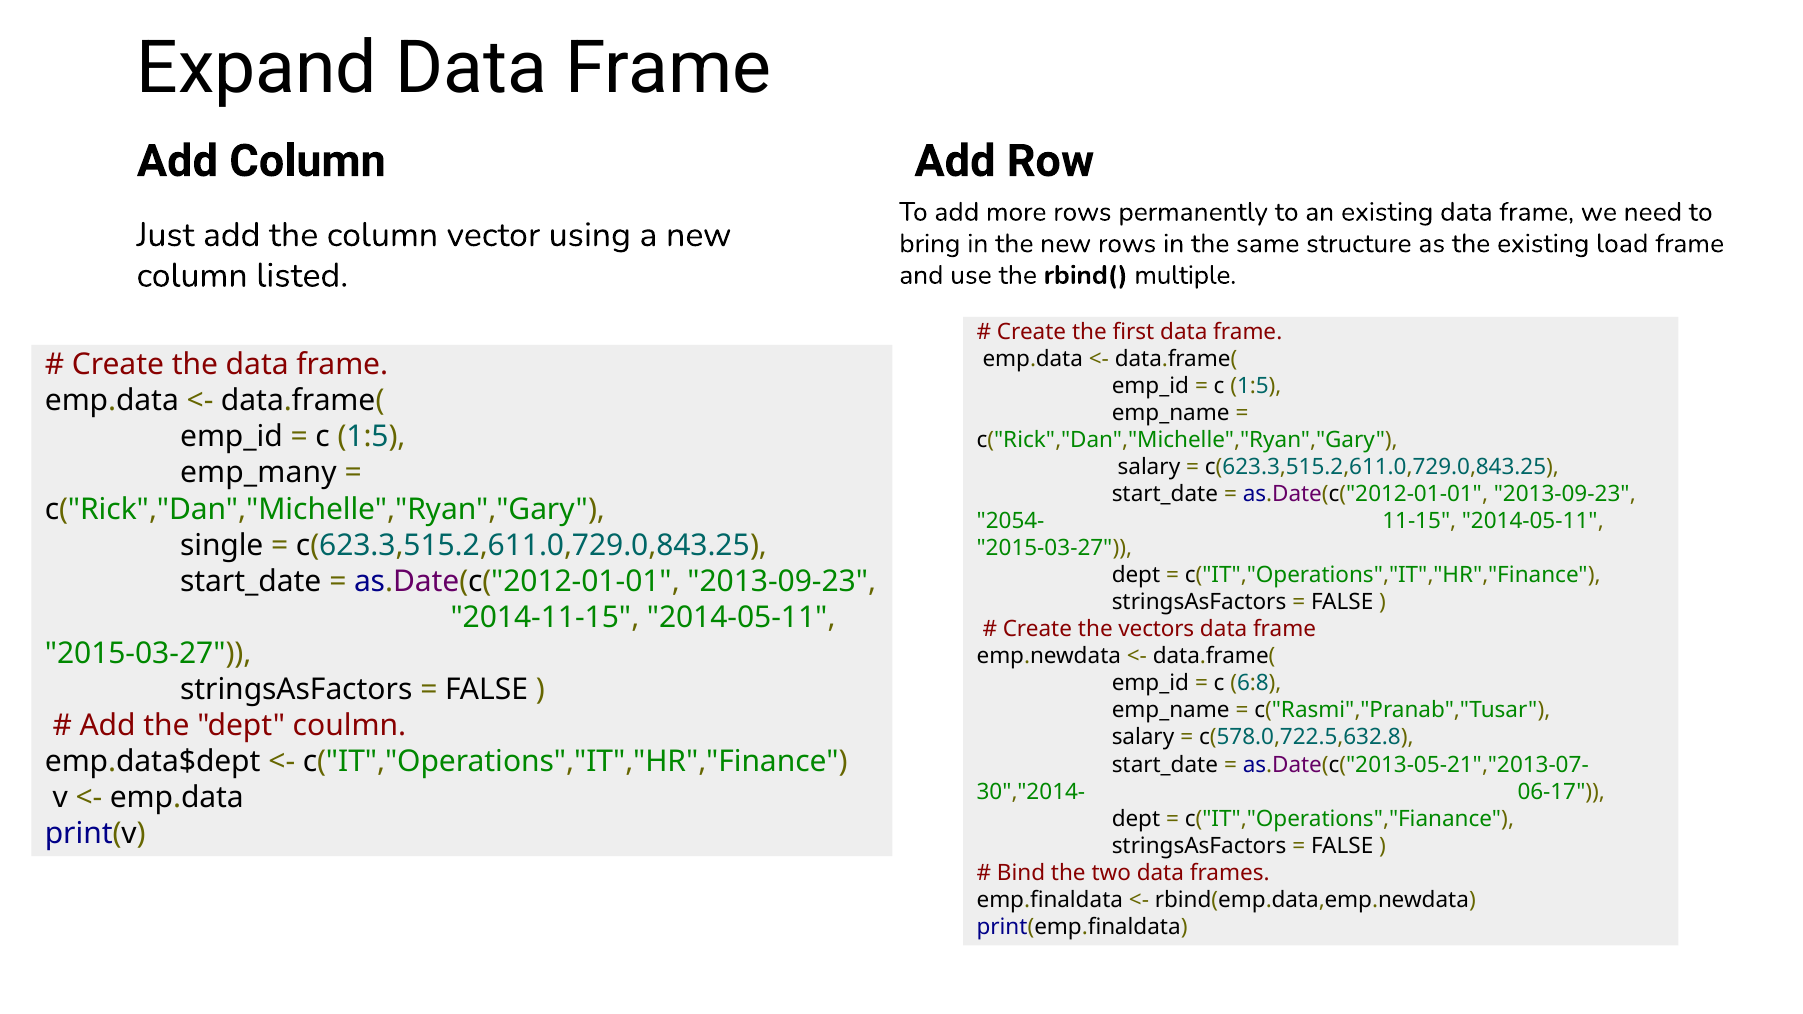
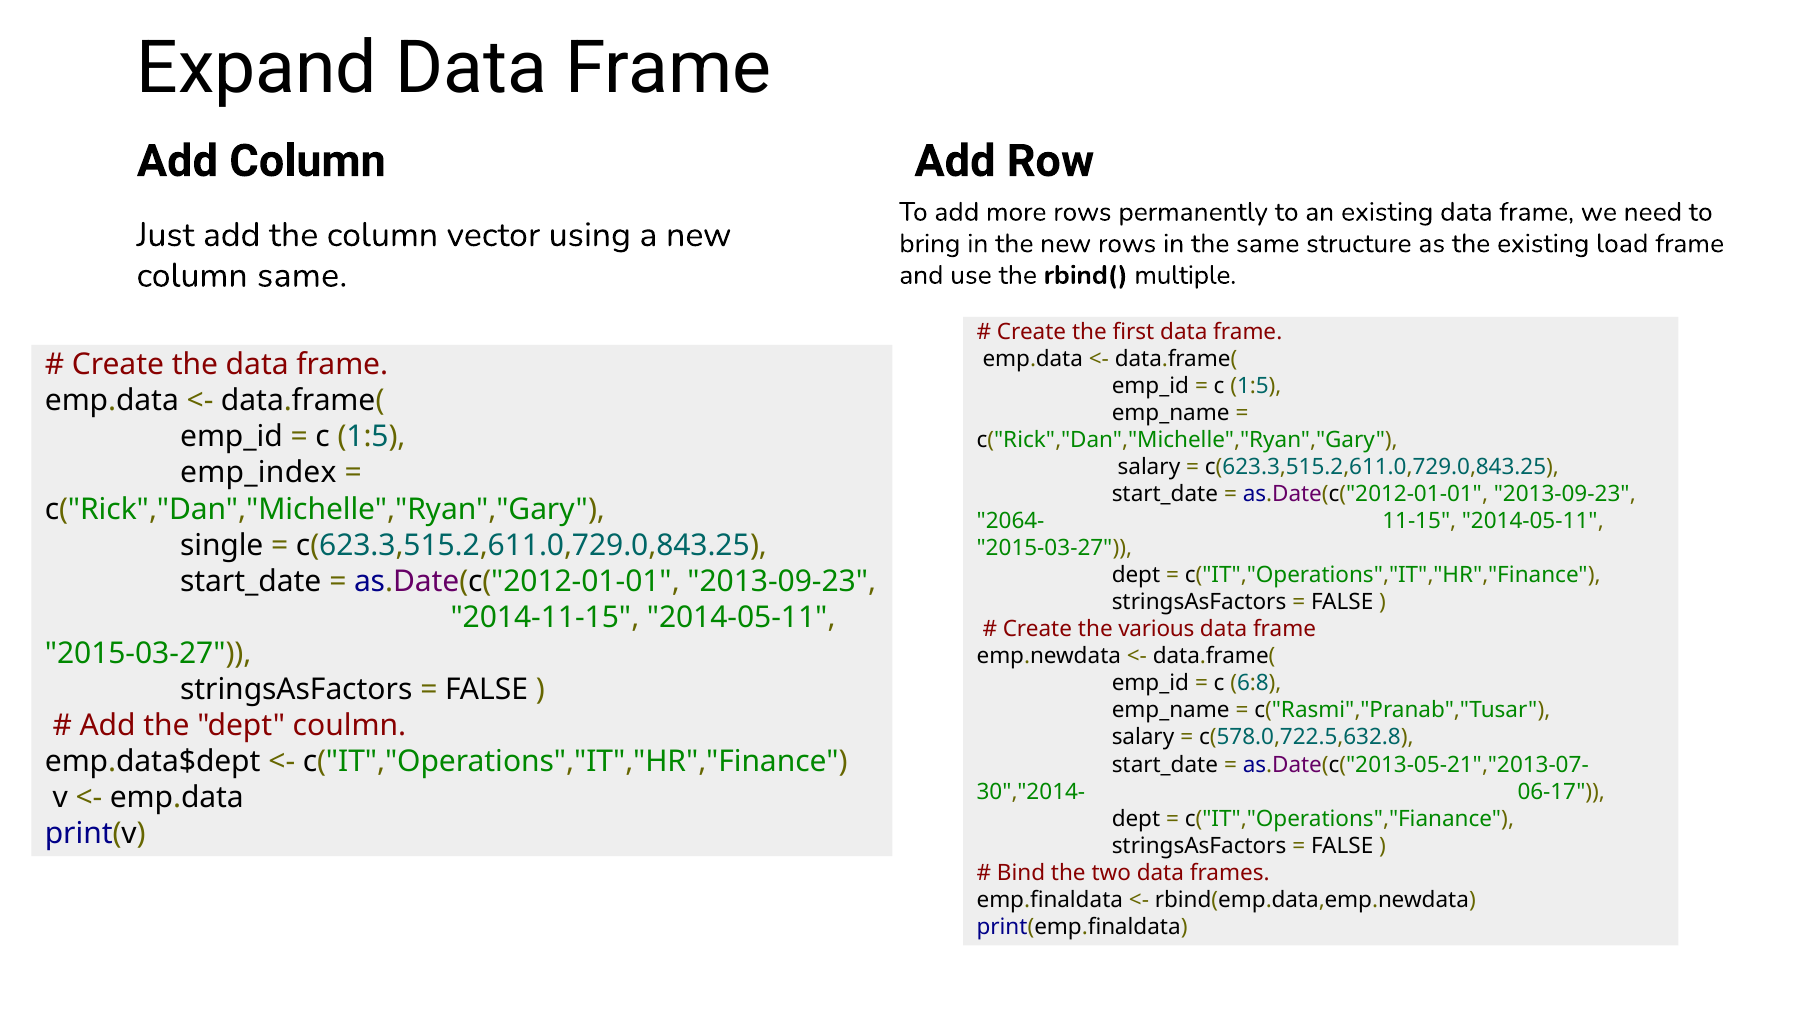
column listed: listed -> same (302, 275)
emp_many: emp_many -> emp_index (258, 473)
2054-: 2054- -> 2064- (1011, 521)
vectors: vectors -> various (1156, 630)
